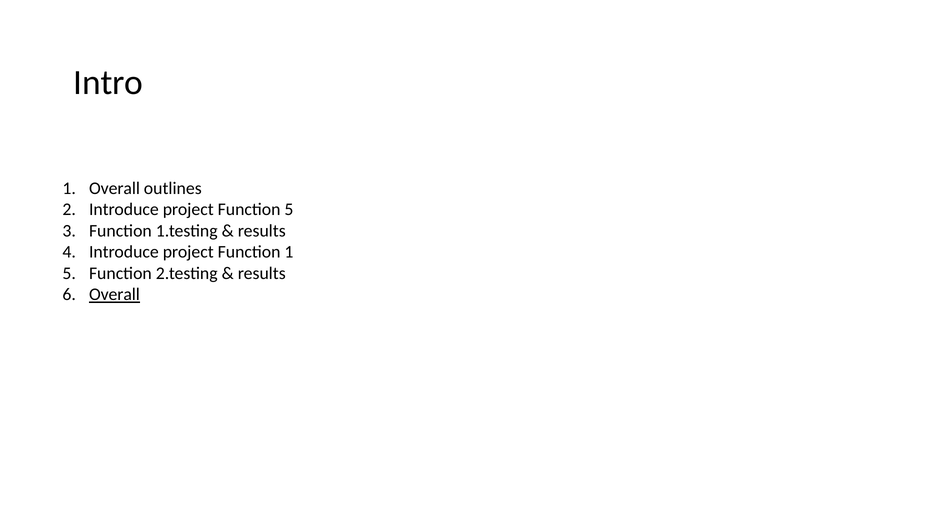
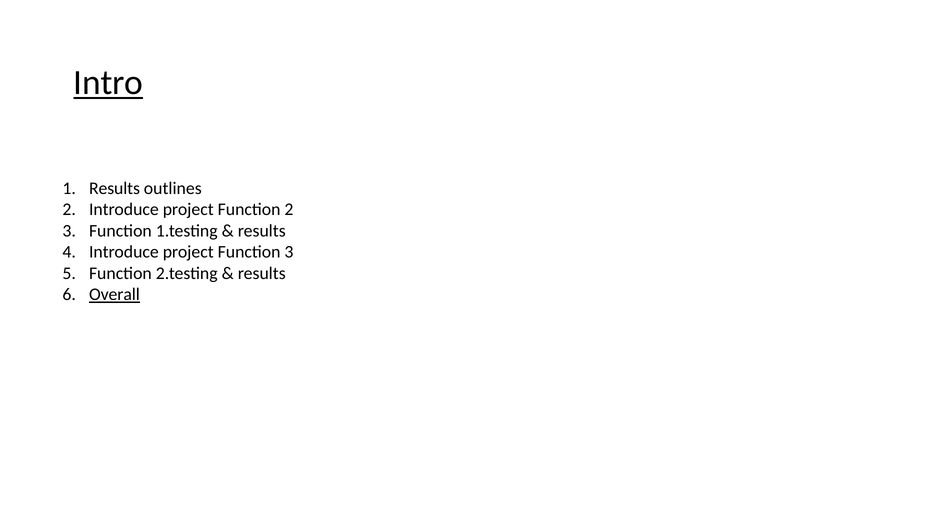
Intro underline: none -> present (108, 83)
1 Overall: Overall -> Results (115, 188)
Function 5: 5 -> 2 (289, 210)
Function 1: 1 -> 3 (289, 252)
